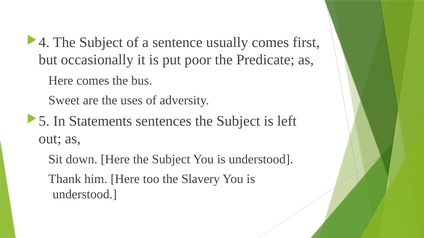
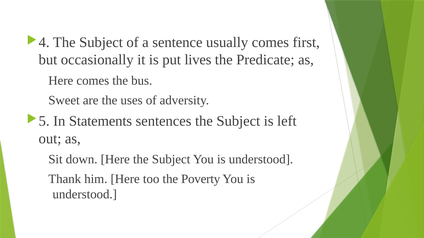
poor: poor -> lives (198, 60)
Slavery: Slavery -> Poverty (201, 179)
